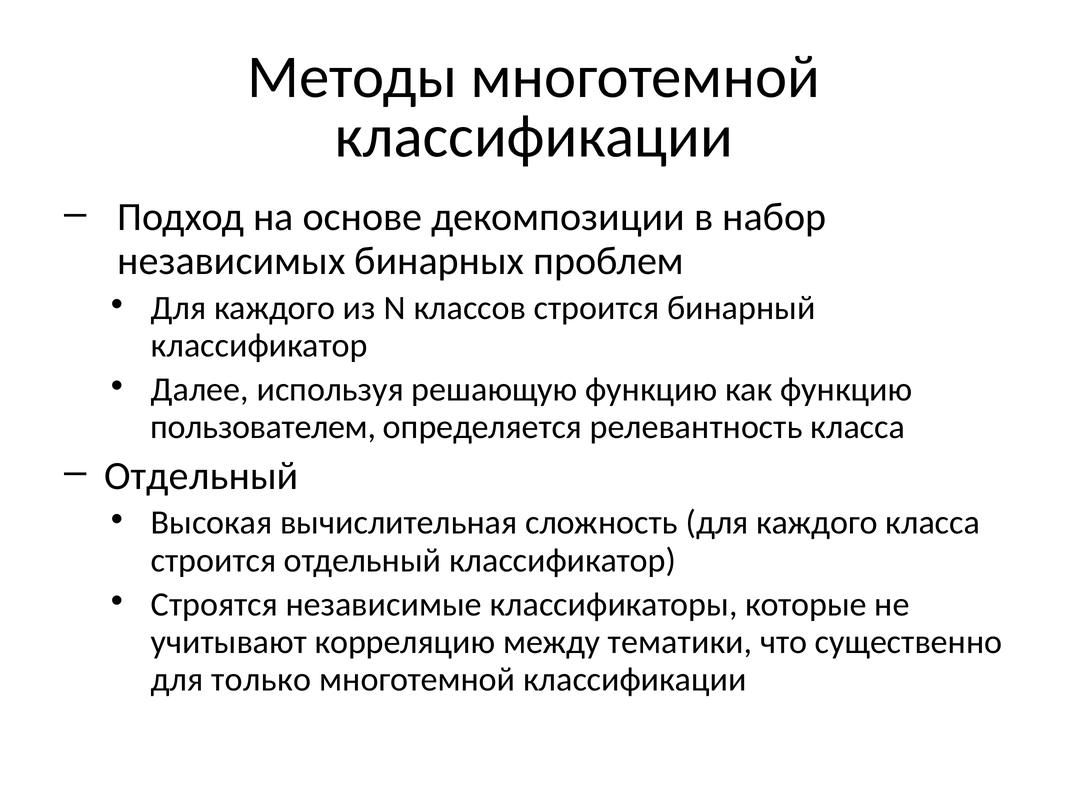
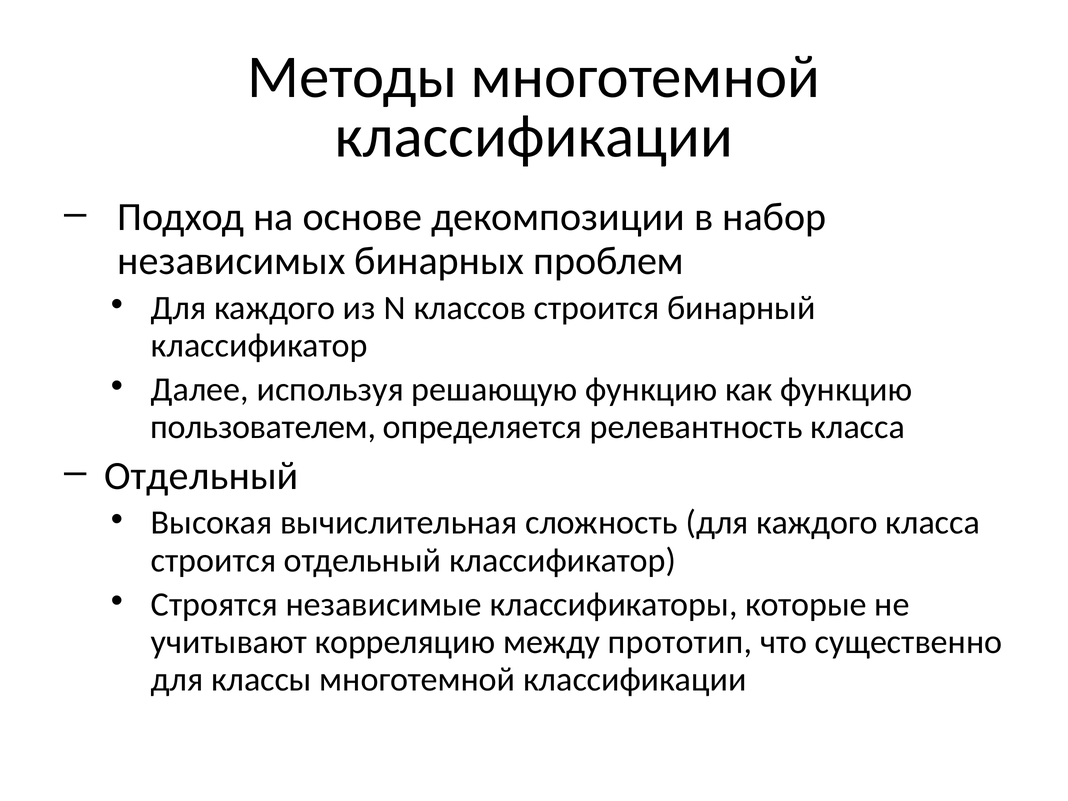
тематики: тематики -> прототип (680, 642)
только: только -> классы (261, 680)
